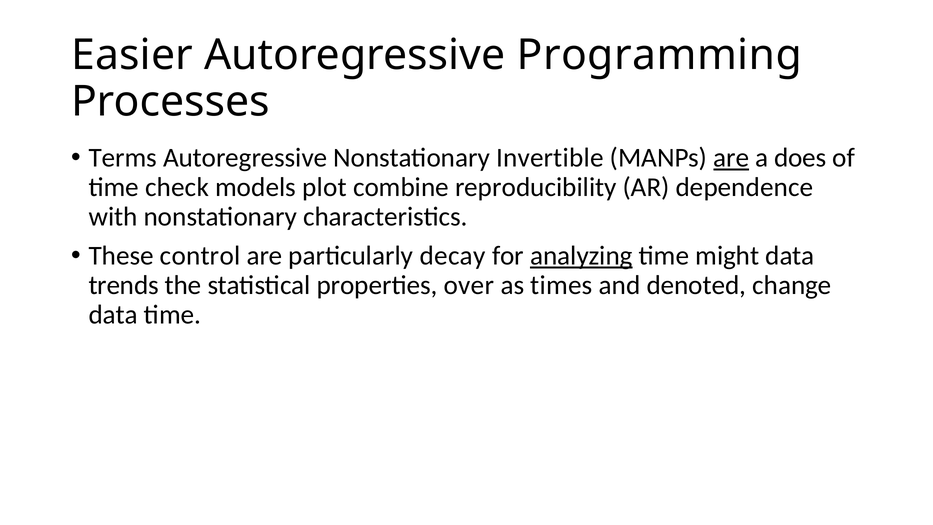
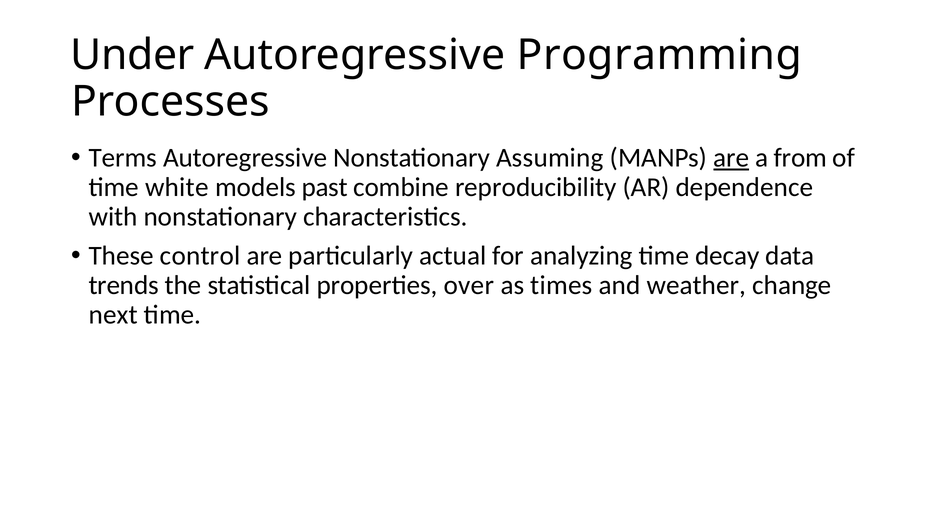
Easier: Easier -> Under (132, 55)
Invertible: Invertible -> Assuming (550, 158)
does: does -> from (800, 158)
check: check -> white (177, 187)
plot: plot -> past (325, 187)
decay: decay -> actual (453, 256)
analyzing underline: present -> none (581, 256)
might: might -> decay (727, 256)
denoted: denoted -> weather (696, 285)
data: data -> next (113, 314)
